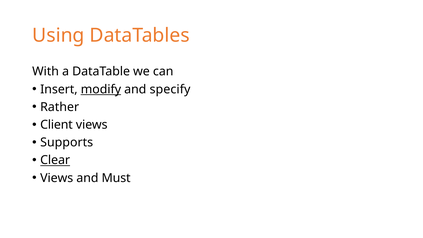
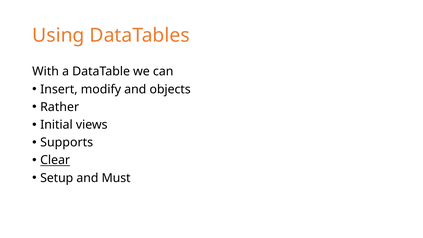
modify underline: present -> none (101, 89)
specify: specify -> objects (170, 89)
Client: Client -> Initial (56, 125)
Views: Views -> Setup (57, 178)
